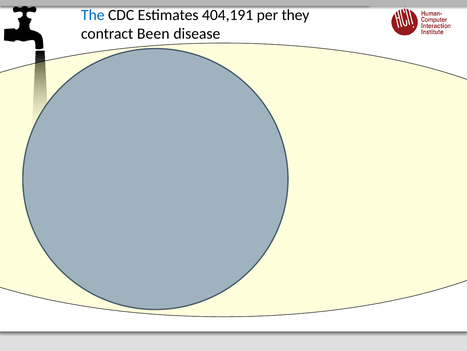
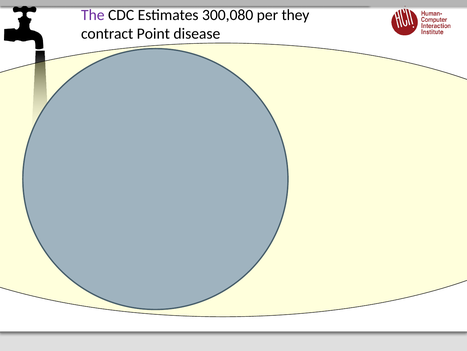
The colour: blue -> purple (93, 15)
404,191: 404,191 -> 300,080 (228, 15)
Been: Been -> Point (153, 34)
